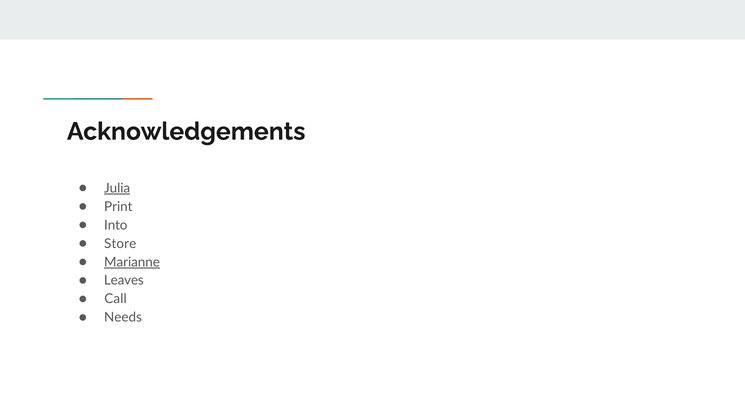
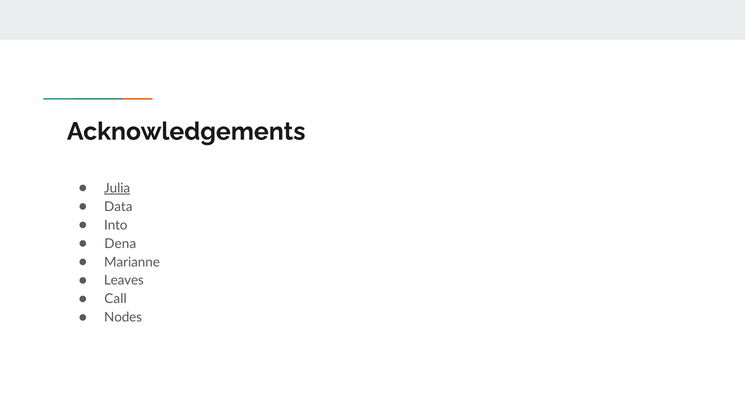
Print: Print -> Data (118, 207)
Store: Store -> Dena (120, 244)
Marianne underline: present -> none (132, 262)
Needs: Needs -> Nodes (123, 318)
